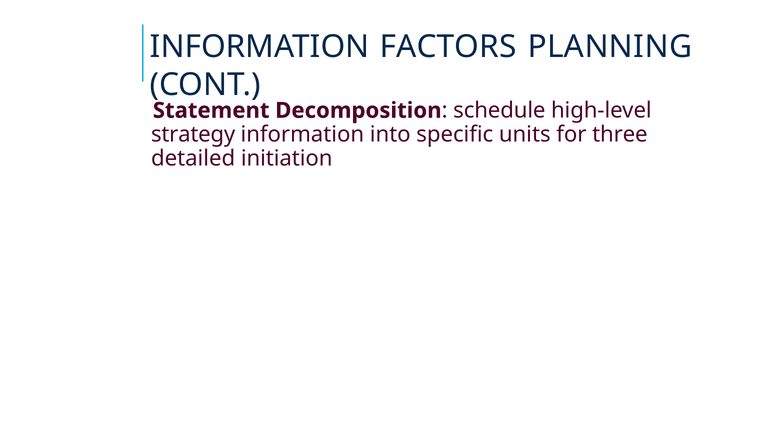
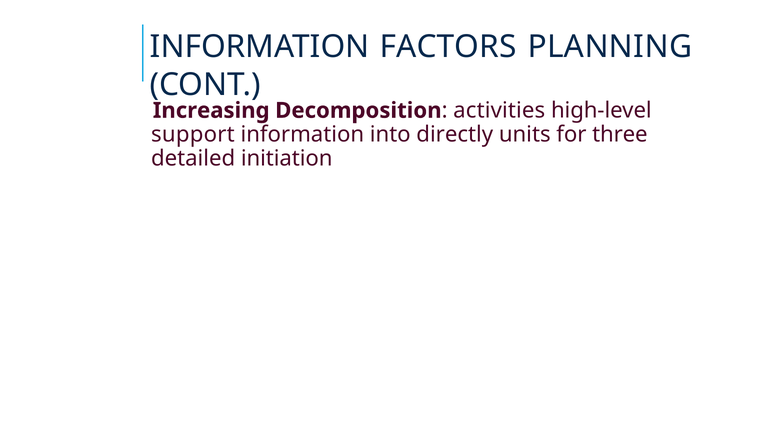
Statement: Statement -> Increasing (211, 111)
schedule: schedule -> activities (499, 111)
strategy: strategy -> support (193, 135)
specific: specific -> directly (455, 135)
